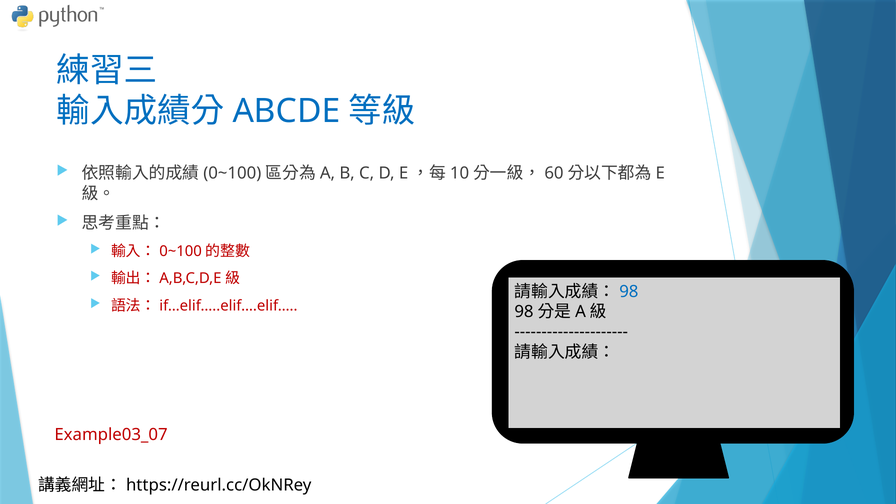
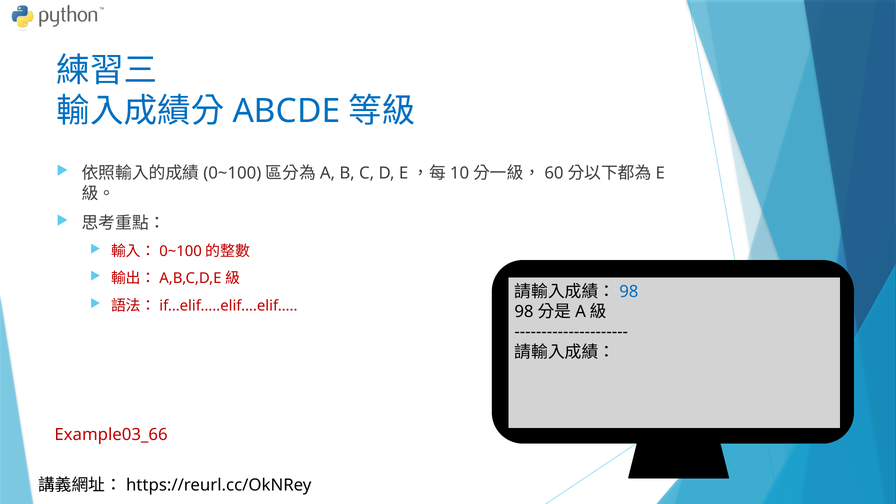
Example03_07: Example03_07 -> Example03_66 (111, 435)
